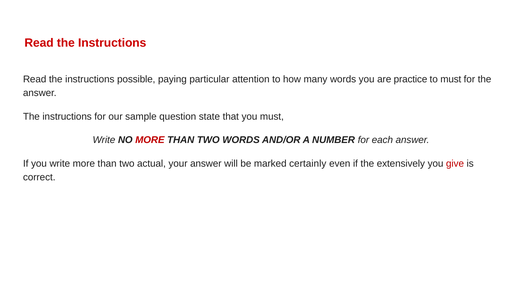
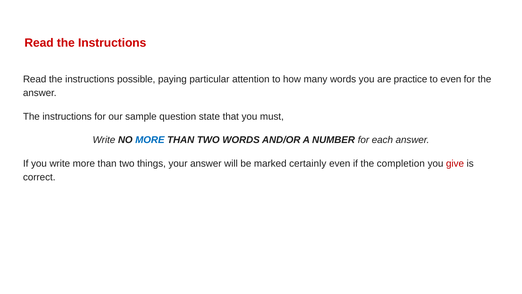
to must: must -> even (451, 79)
MORE colour: red -> blue (150, 140)
actual: actual -> things (151, 163)
extensively: extensively -> completion (401, 163)
